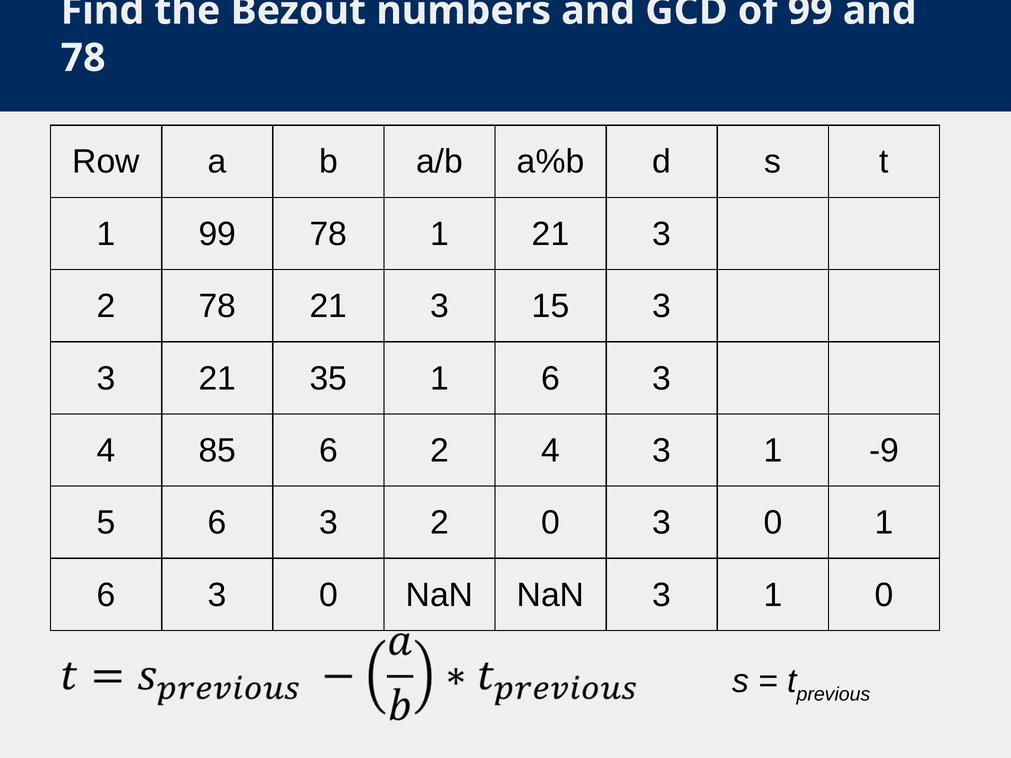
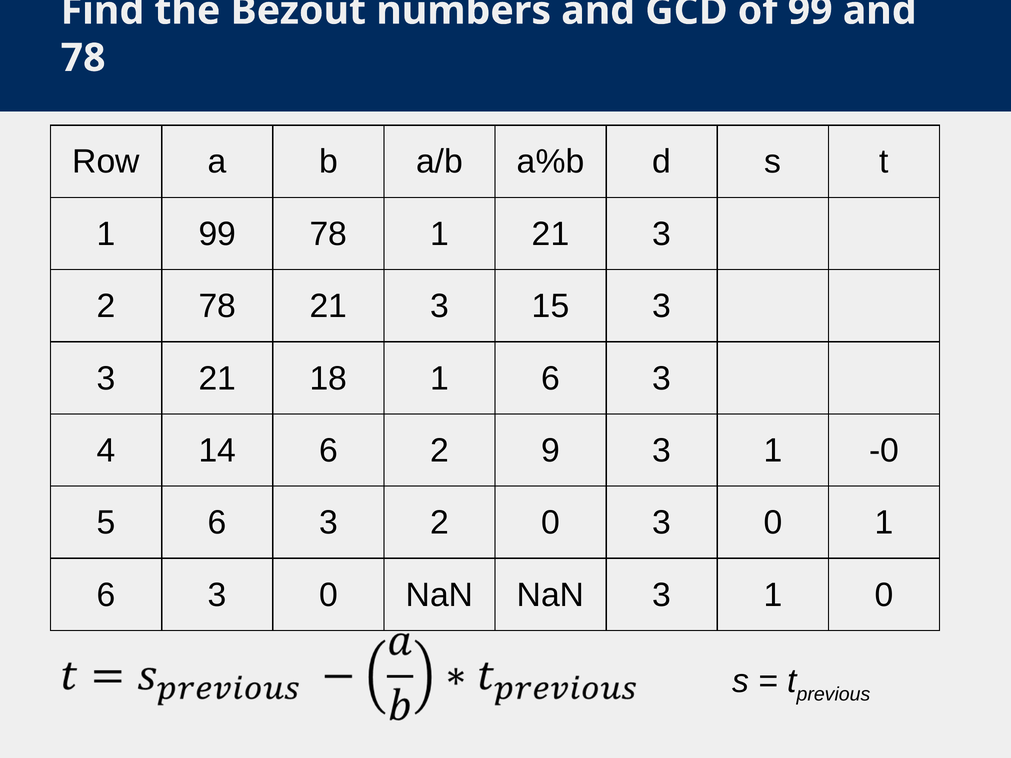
35: 35 -> 18 (328, 379)
85: 85 -> 14 (217, 451)
2 4: 4 -> 9 (551, 451)
-9: -9 -> -0 (884, 451)
